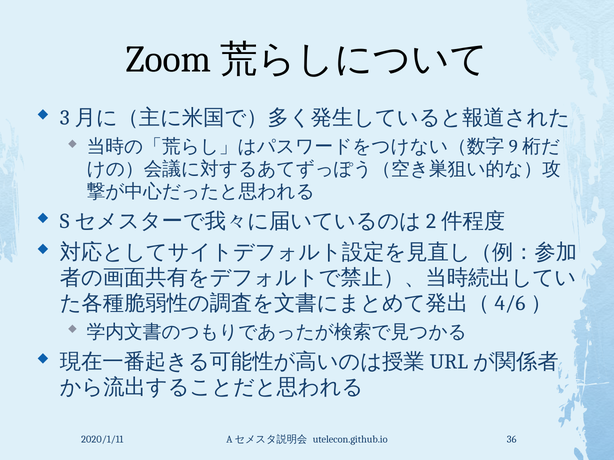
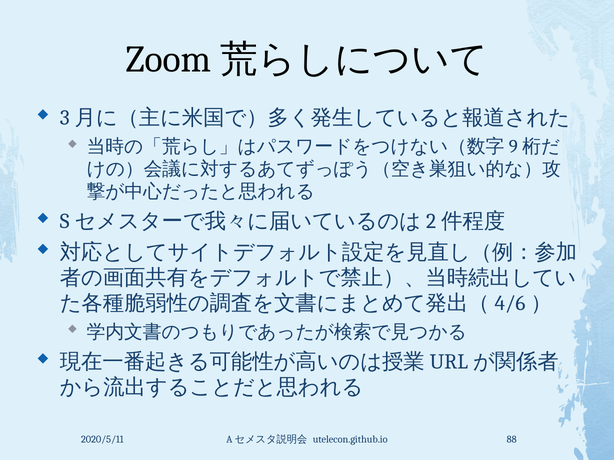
2020/1/11: 2020/1/11 -> 2020/5/11 (102, 440)
36: 36 -> 88 (512, 440)
